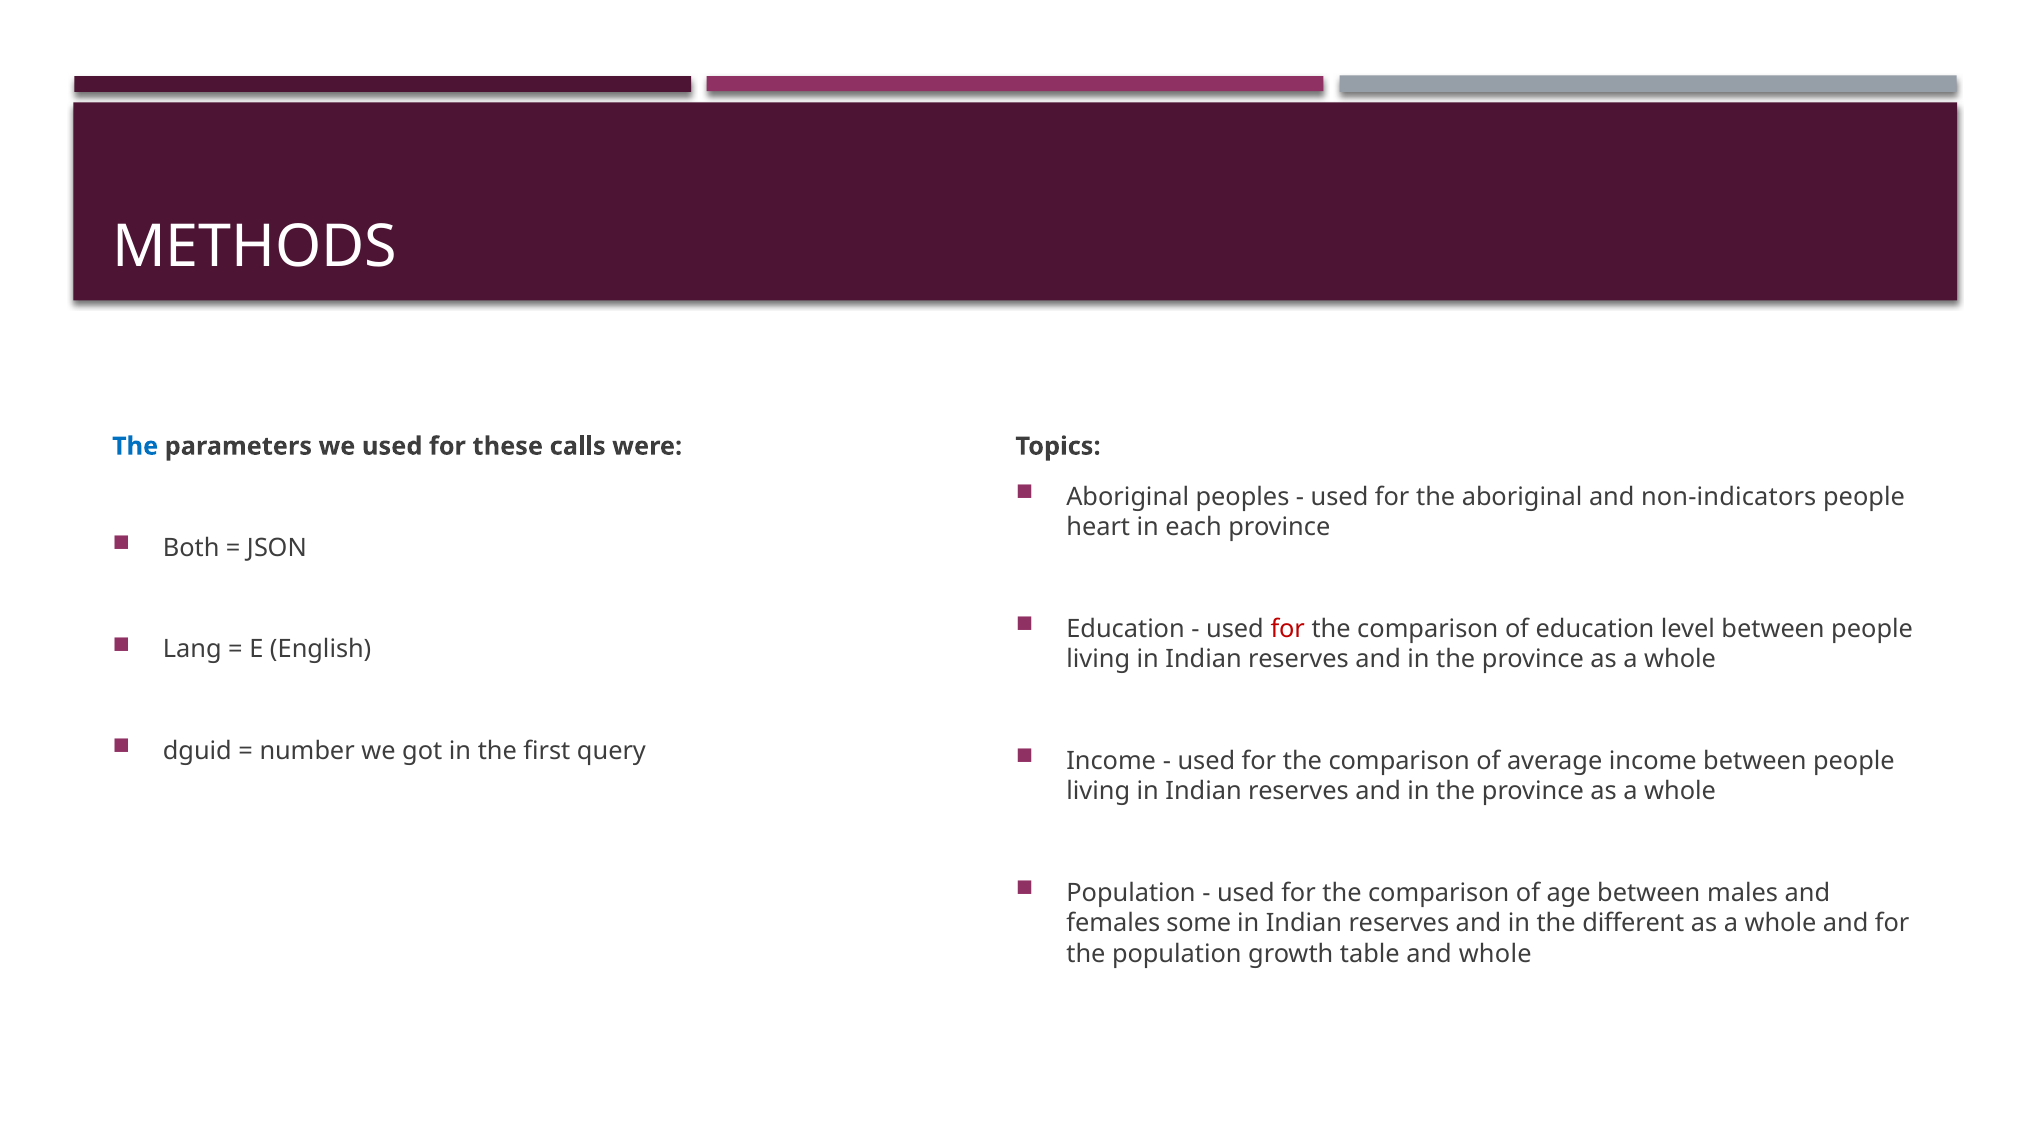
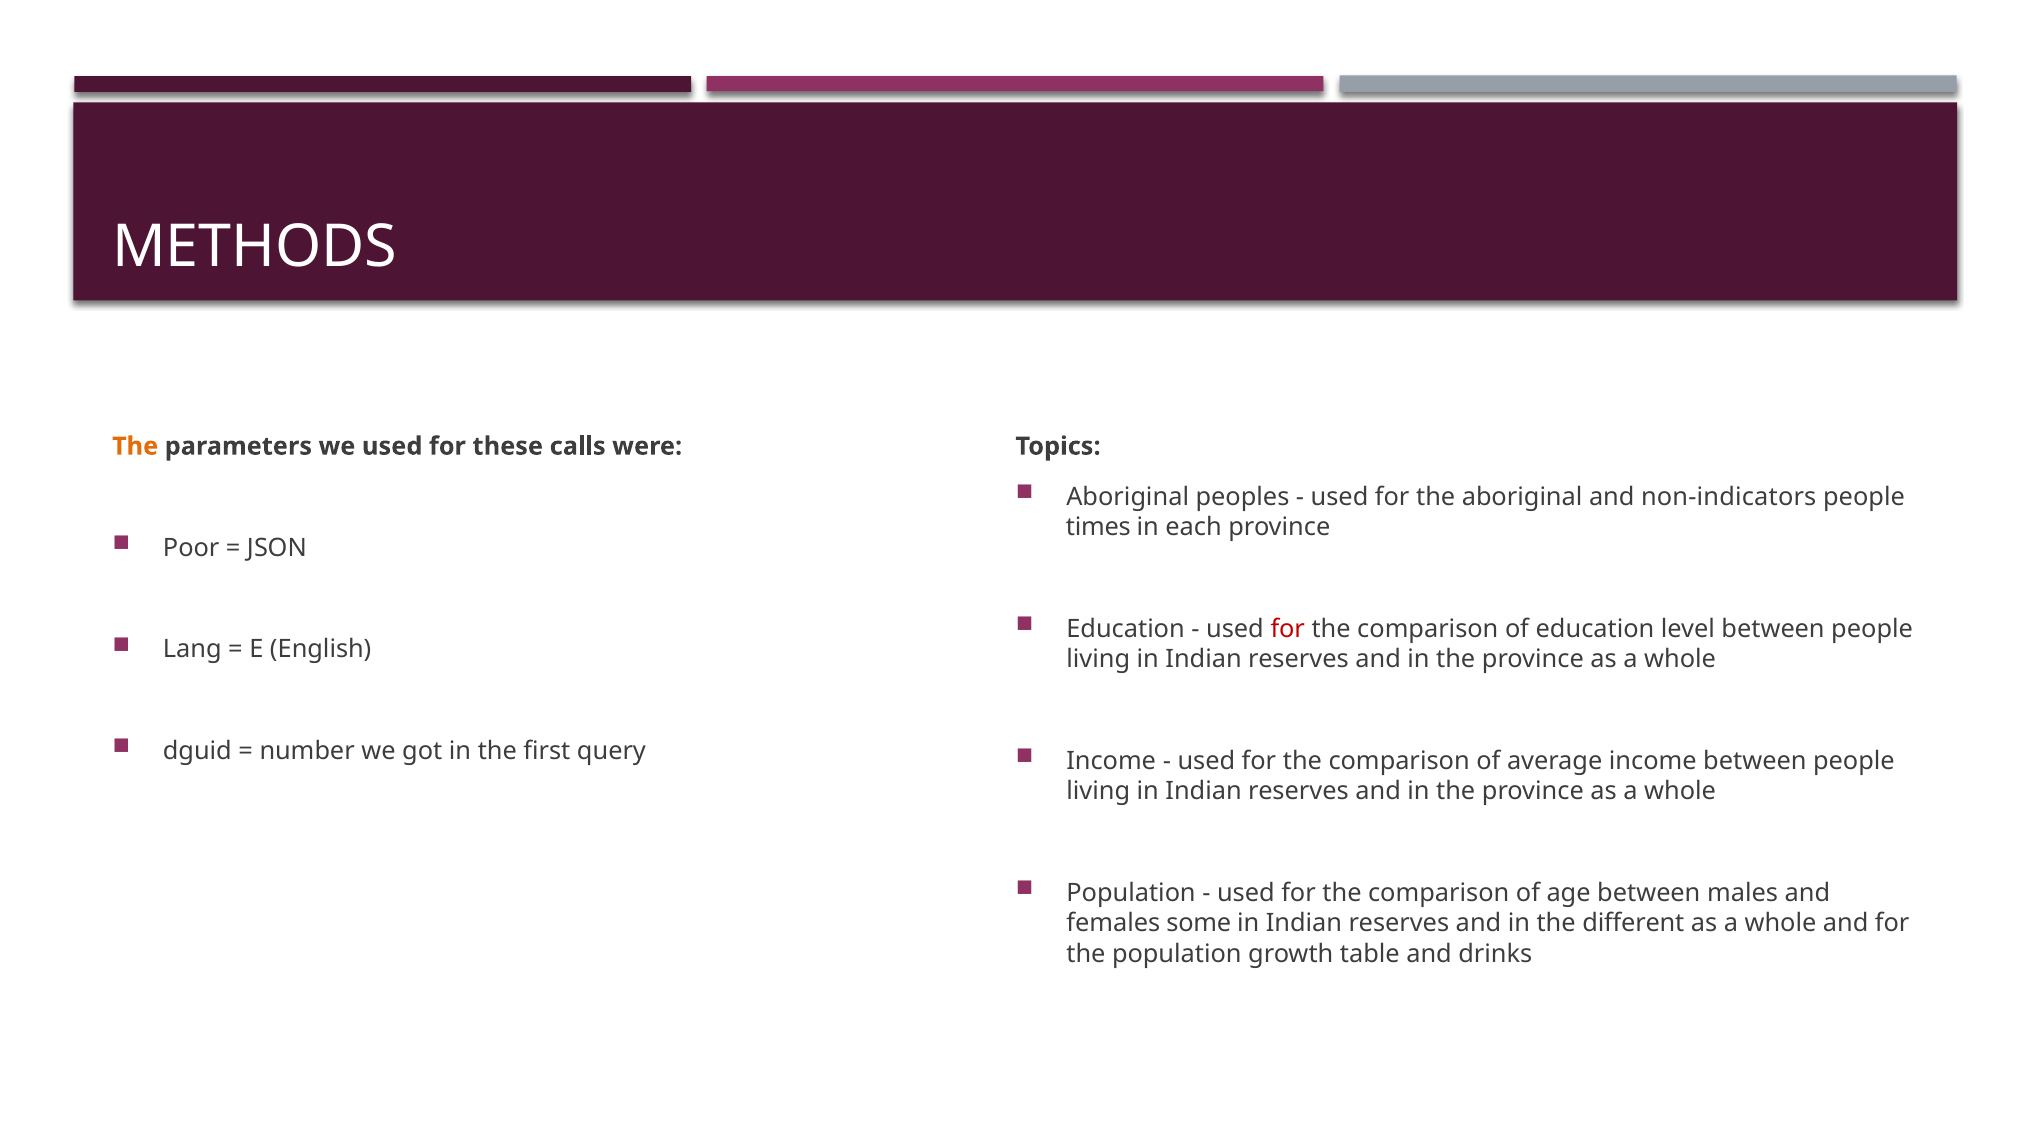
The colour: blue -> orange (135, 446)
heart: heart -> times (1098, 528)
Both: Both -> Poor (191, 548)
and whole: whole -> drinks (1495, 954)
